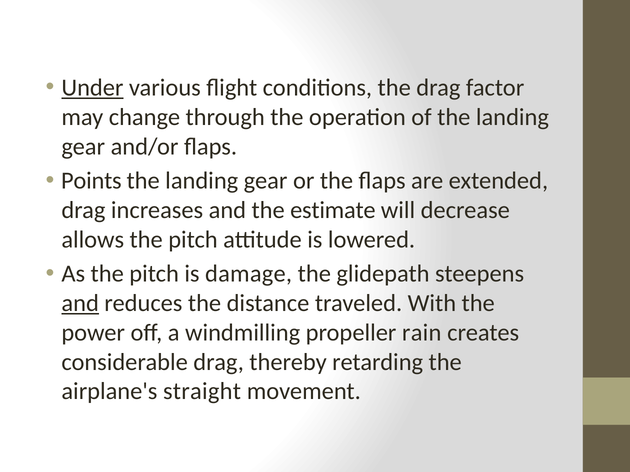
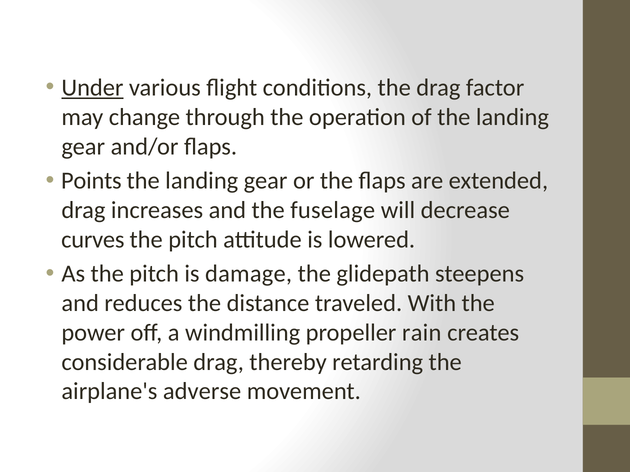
estimate: estimate -> fuselage (333, 210)
allows: allows -> curves (93, 240)
and underline: present -> none (80, 304)
straight: straight -> adverse (202, 392)
